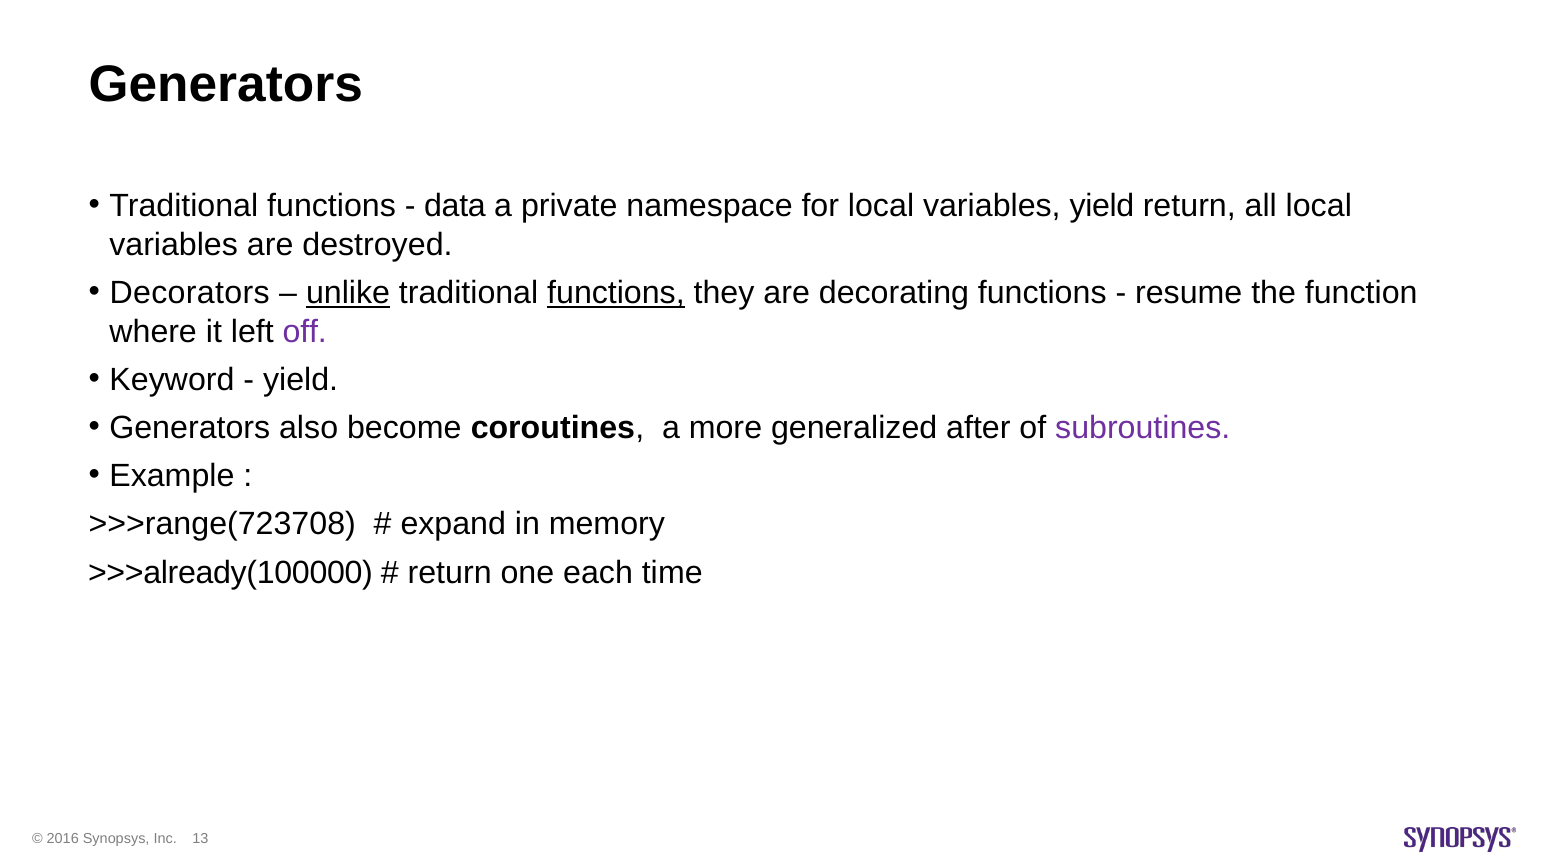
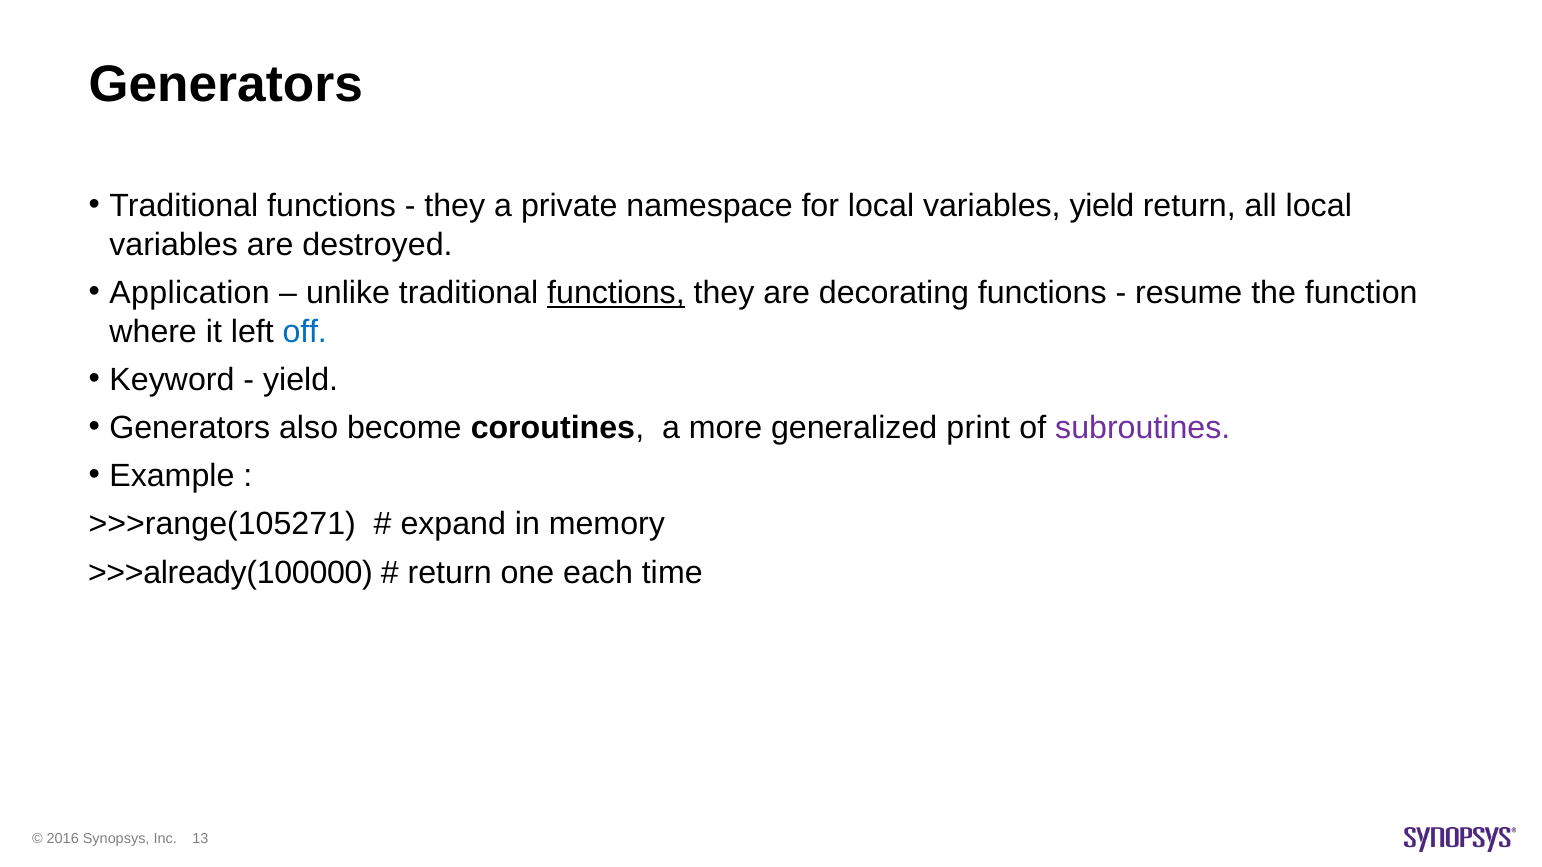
data: data -> they (455, 206)
Decorators: Decorators -> Application (190, 293)
unlike underline: present -> none (348, 293)
off colour: purple -> blue (305, 332)
after: after -> print (978, 428)
>>>range(723708: >>>range(723708 -> >>>range(105271 (222, 524)
